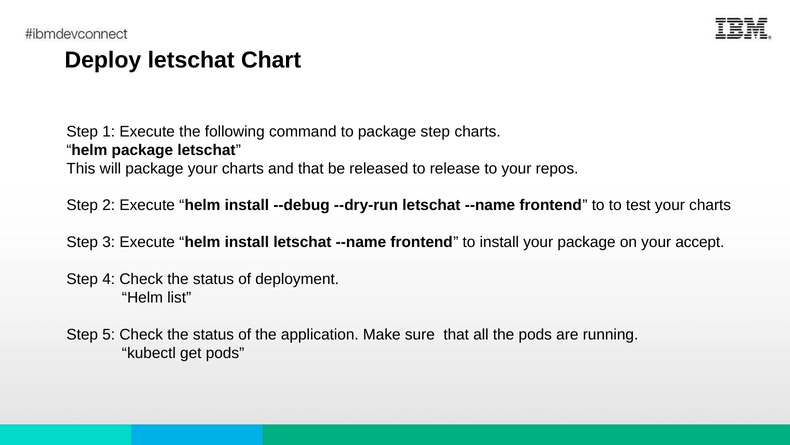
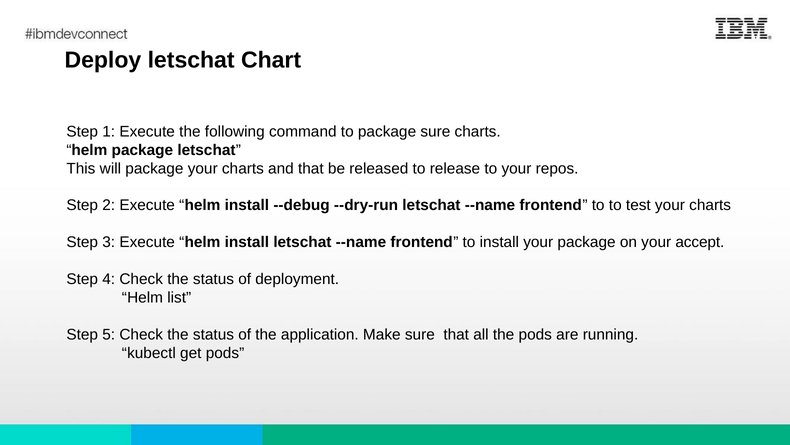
package step: step -> sure (435, 131)
